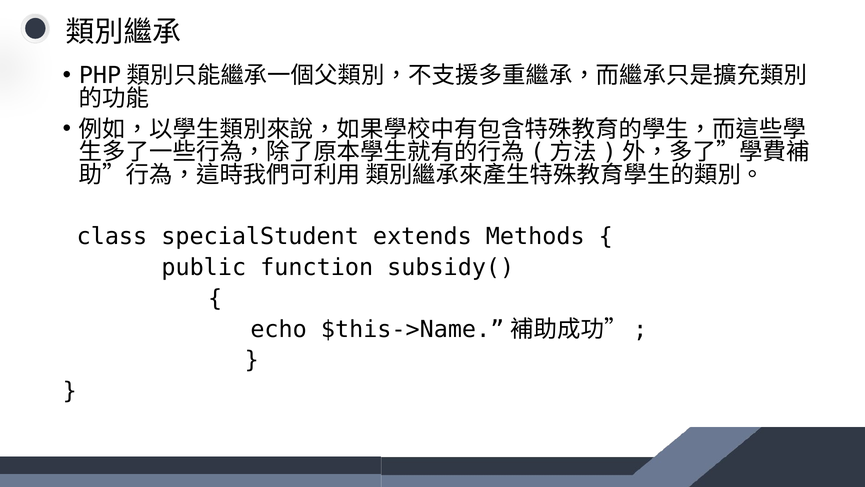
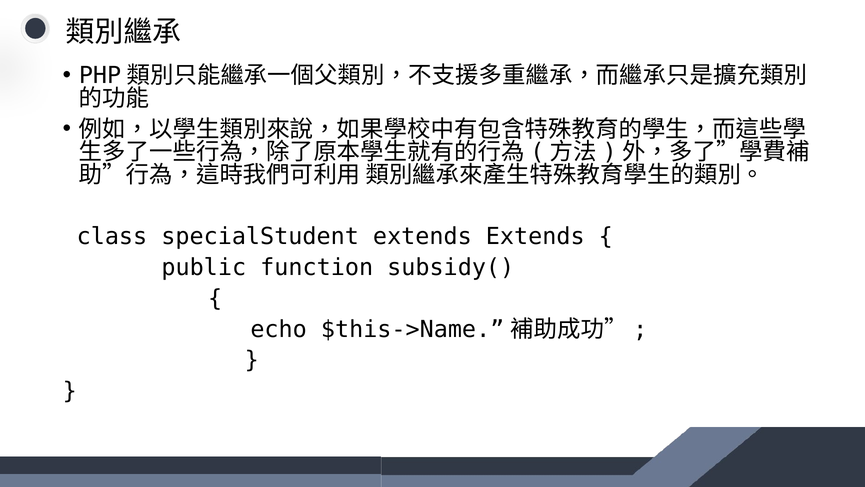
extends Methods: Methods -> Extends (535, 236)
